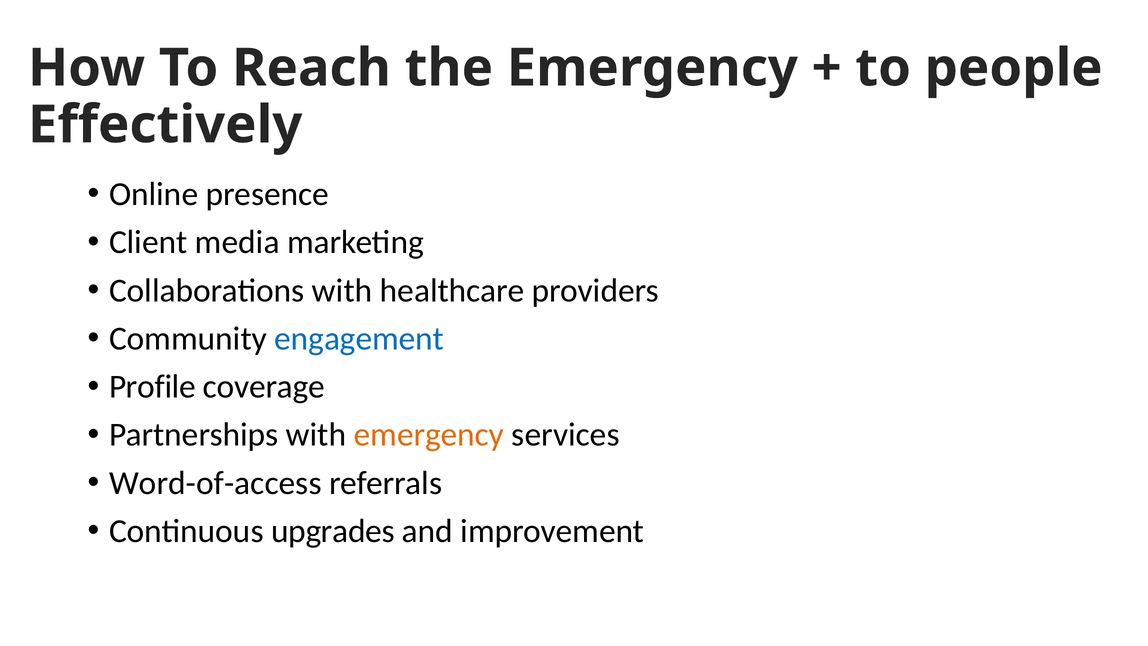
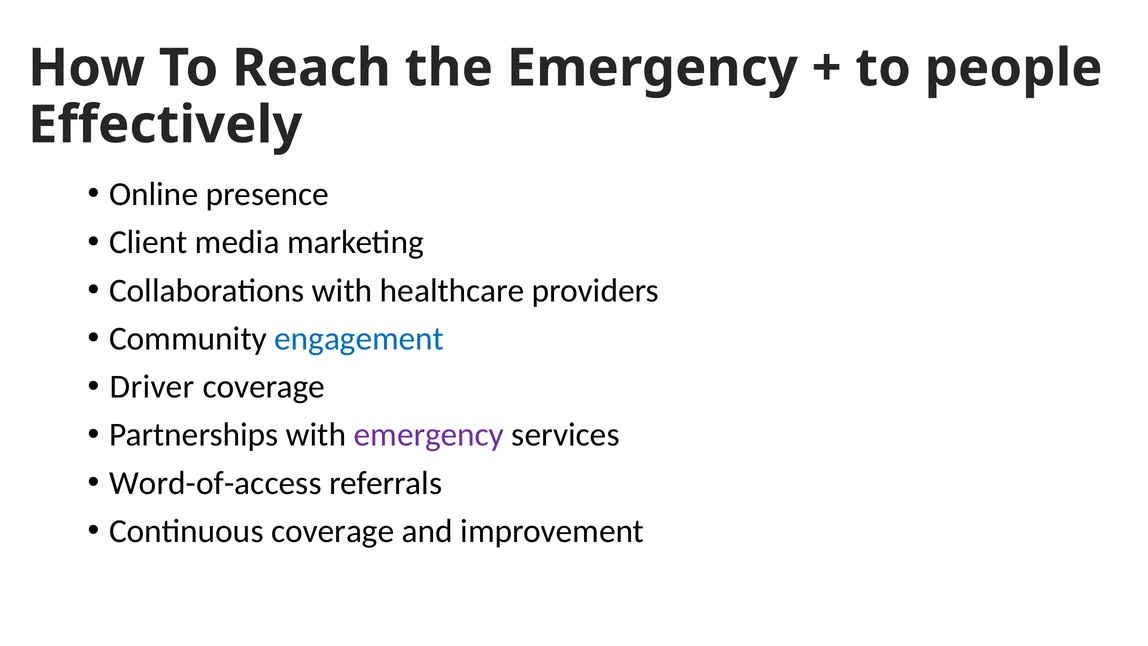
Profile: Profile -> Driver (152, 387)
emergency colour: orange -> purple (429, 435)
Continuous upgrades: upgrades -> coverage (333, 531)
